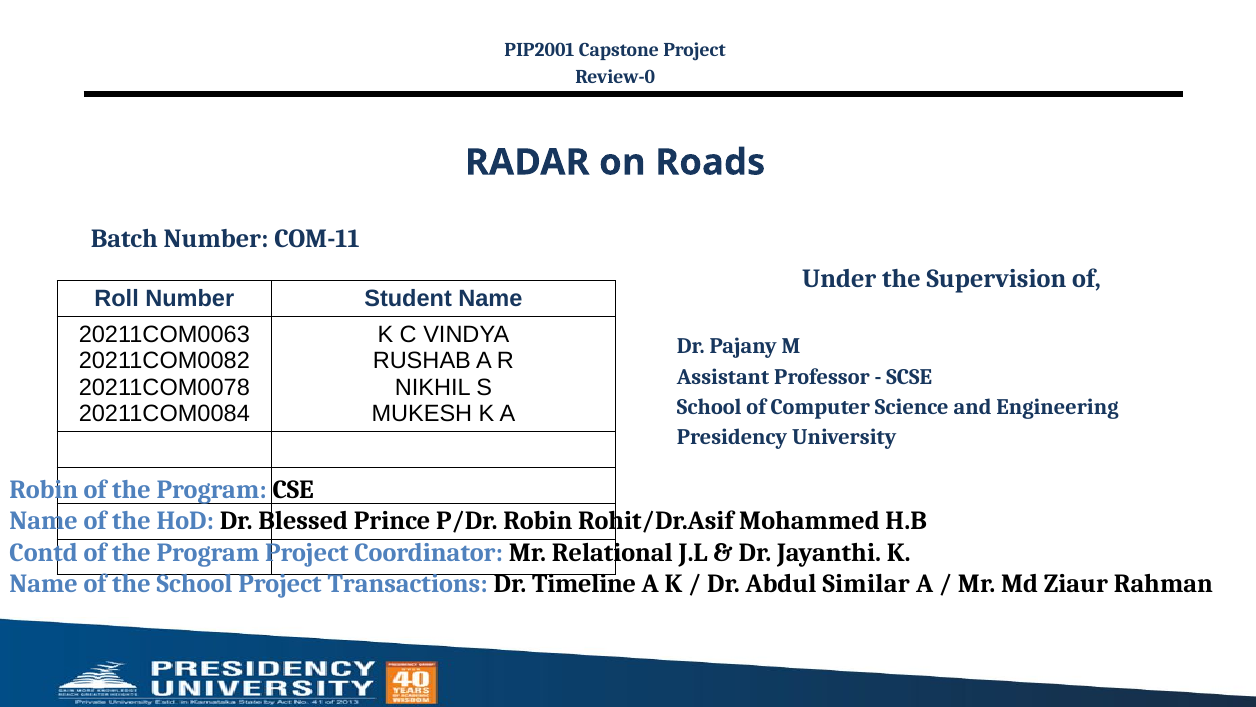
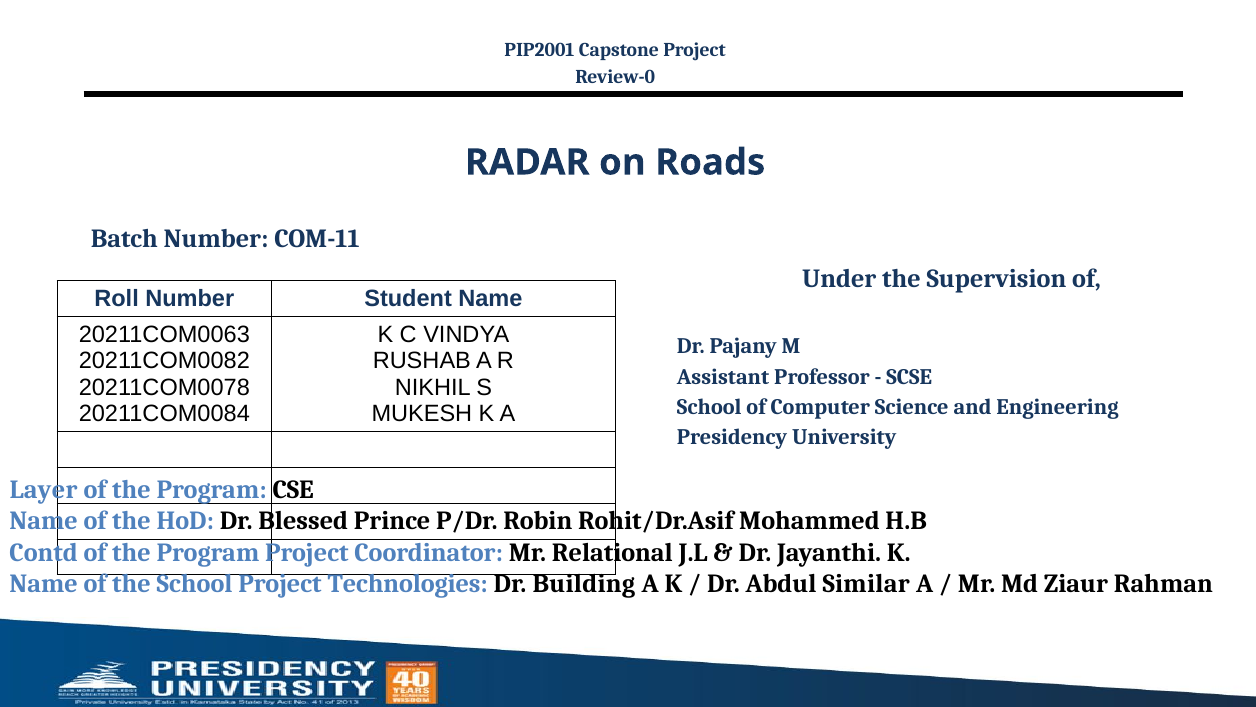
Robin: Robin -> Layer (44, 489)
Transactions: Transactions -> Technologies (408, 584)
Timeline: Timeline -> Building (584, 584)
